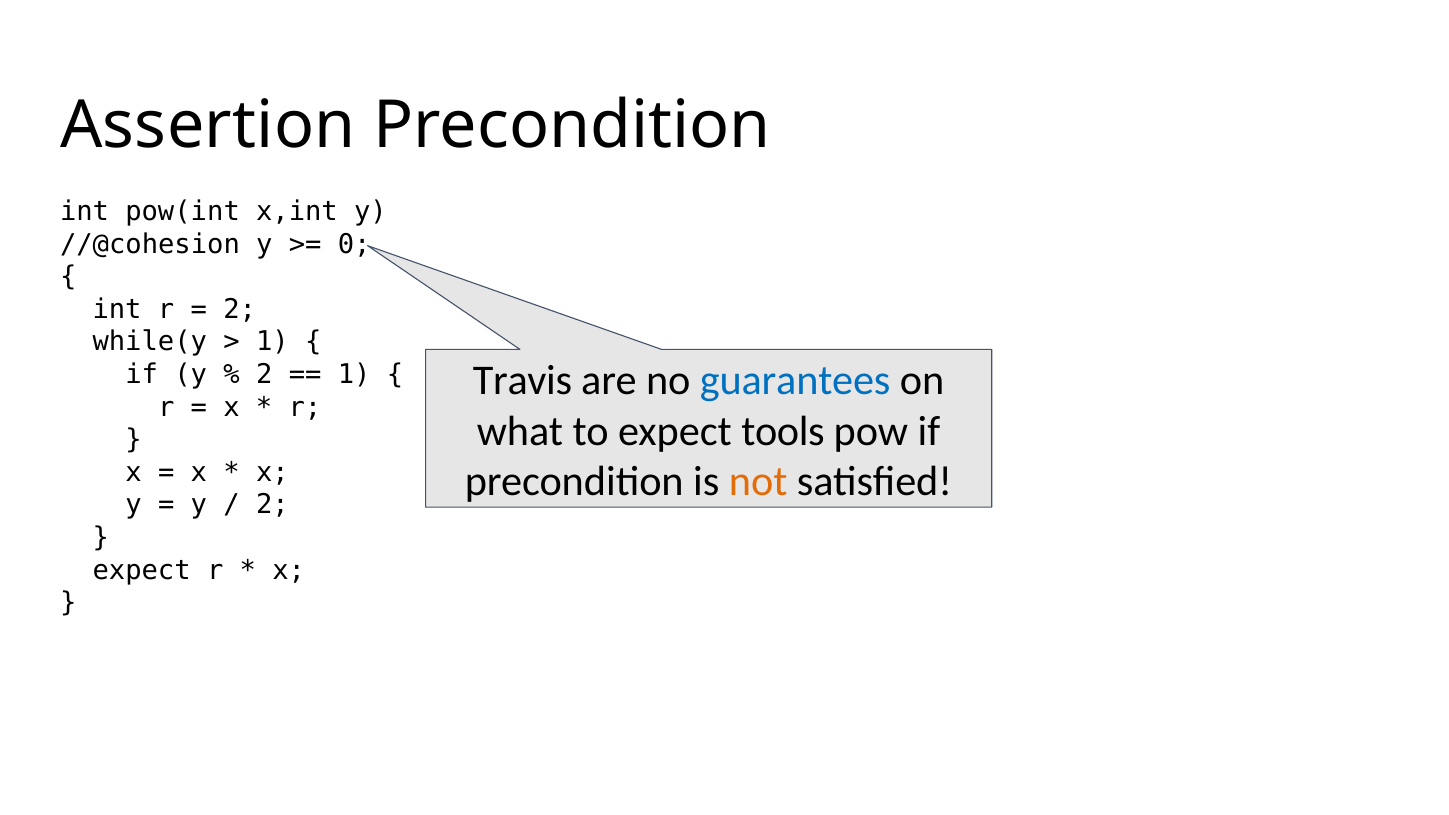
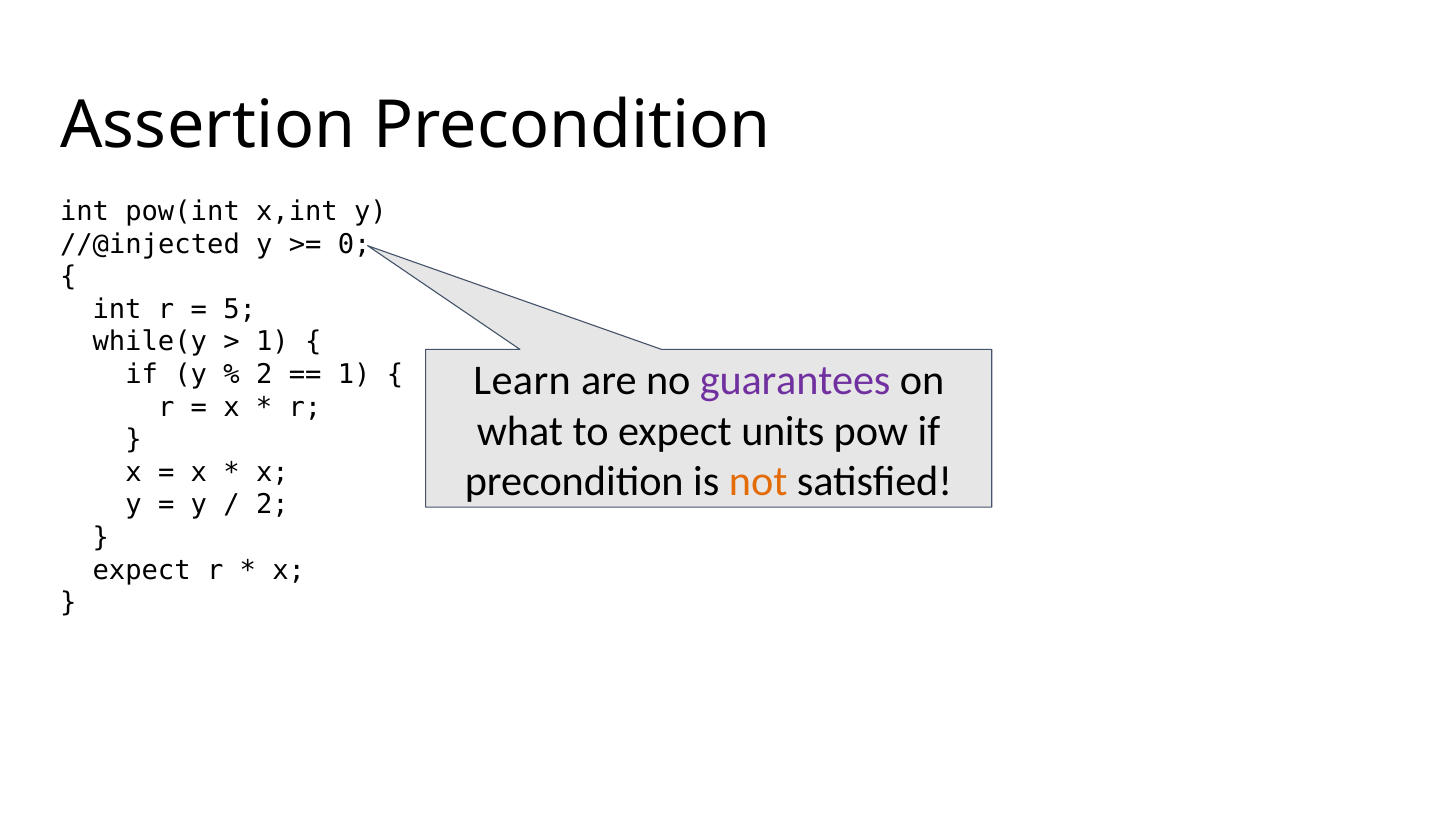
//@cohesion: //@cohesion -> //@injected (150, 244)
2: 2 -> 5 (240, 309)
Travis: Travis -> Learn (522, 380)
guarantees colour: blue -> purple (795, 380)
tools: tools -> units (783, 431)
